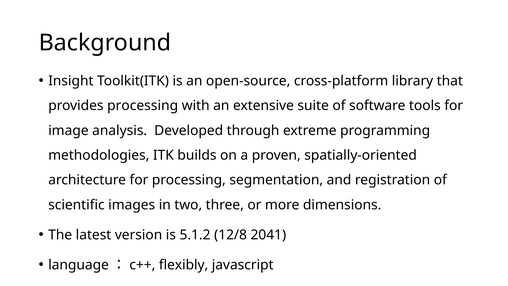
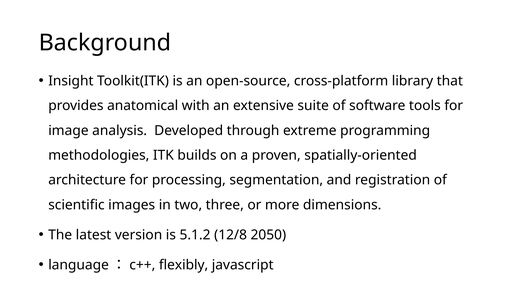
provides processing: processing -> anatomical (143, 106)
2041: 2041 -> 2050 (268, 235)
